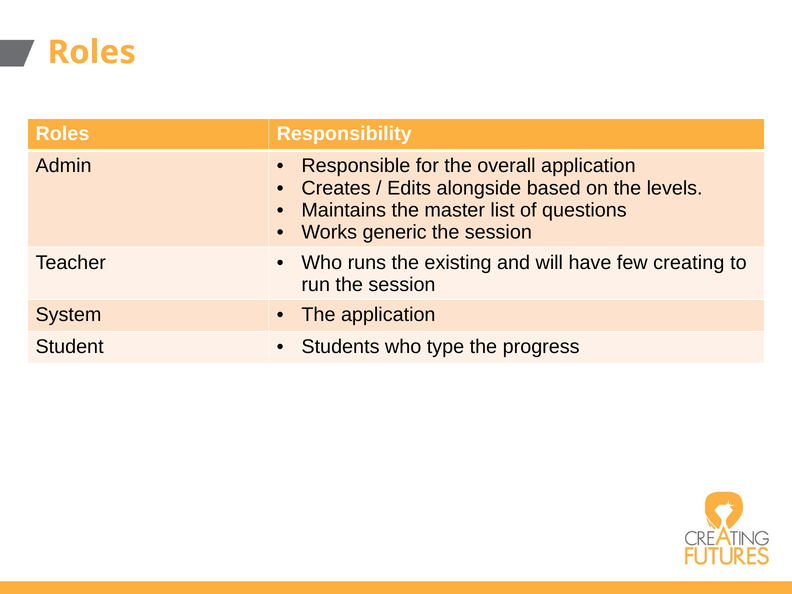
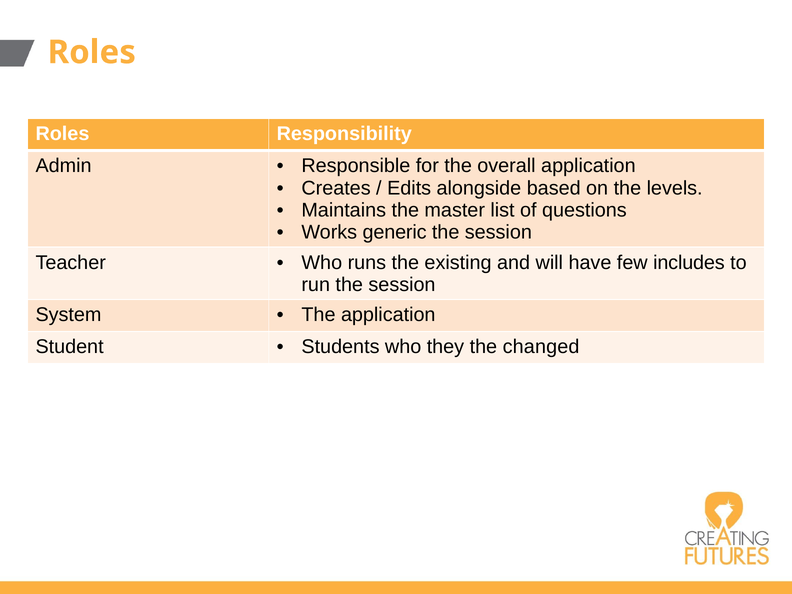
creating: creating -> includes (689, 263)
type: type -> they (445, 347)
progress: progress -> changed (541, 347)
